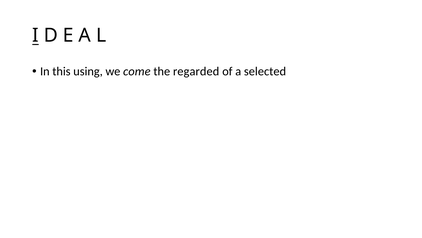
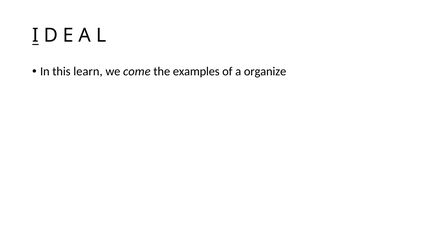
using: using -> learn (88, 71)
regarded: regarded -> examples (196, 71)
selected: selected -> organize (265, 71)
